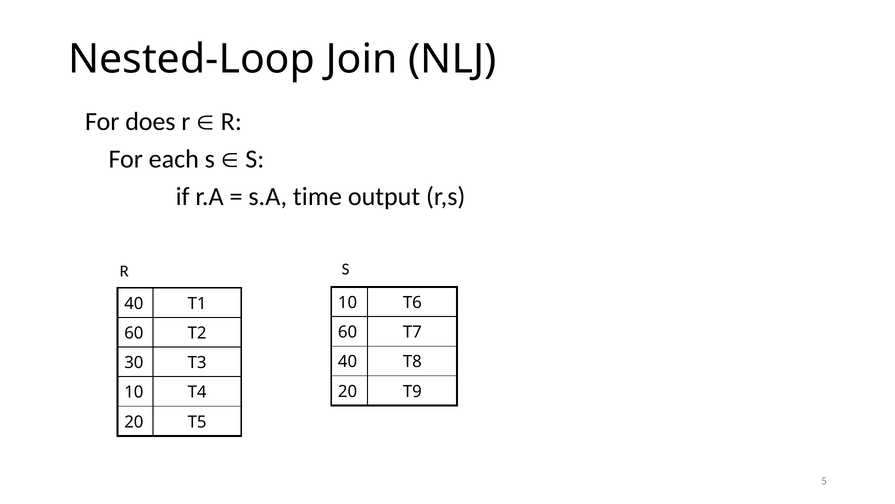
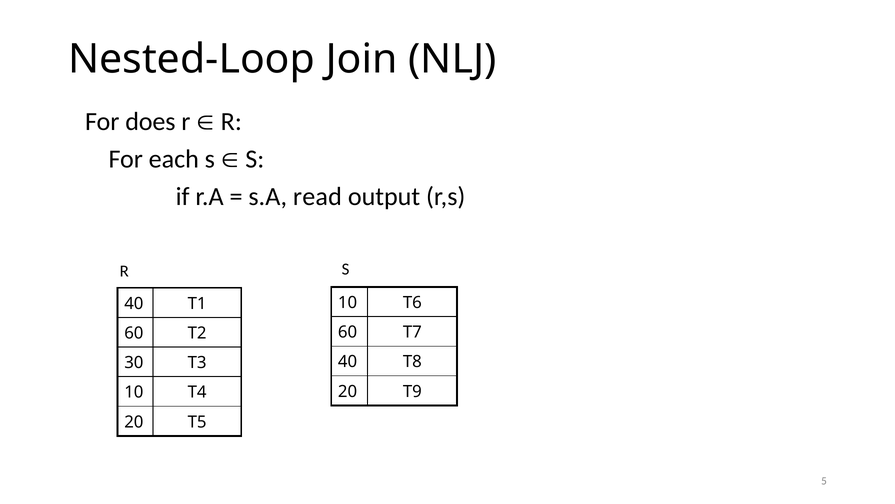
time: time -> read (317, 196)
